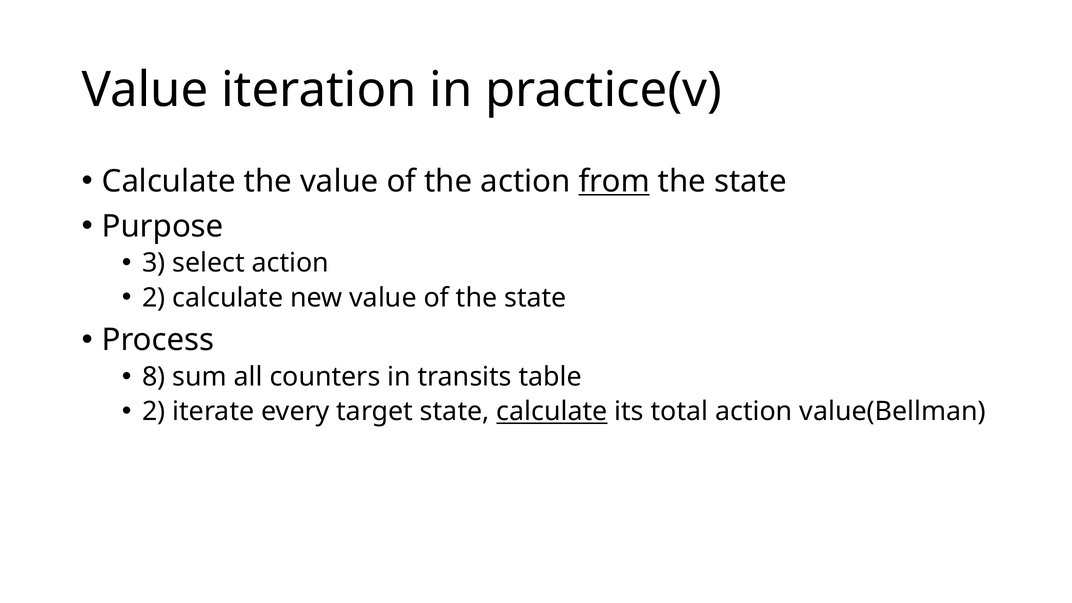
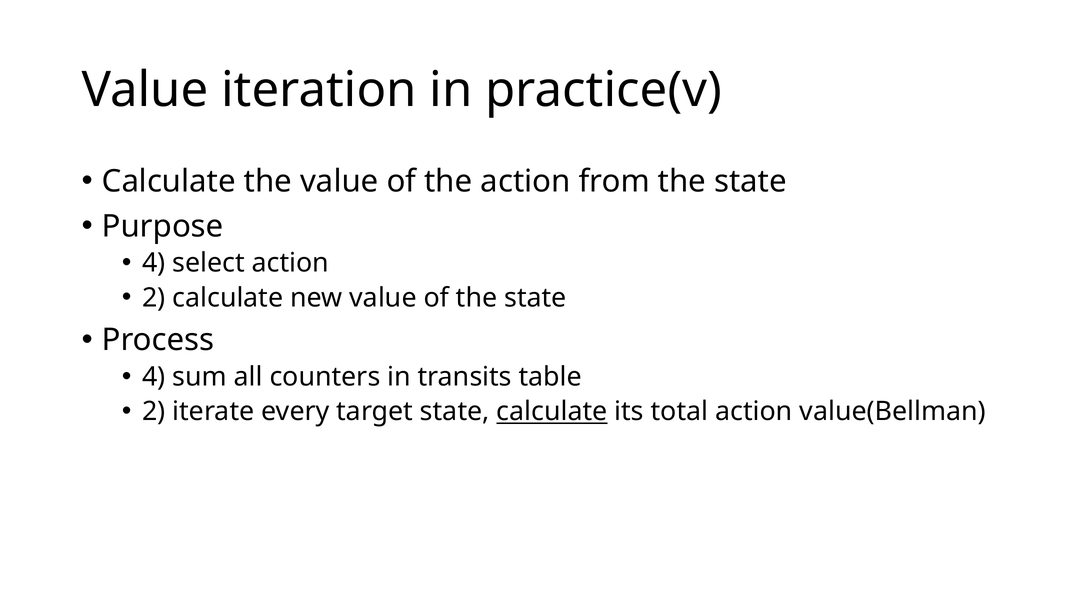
from underline: present -> none (614, 181)
3: 3 -> 4 (154, 263)
8: 8 -> 4 (154, 377)
